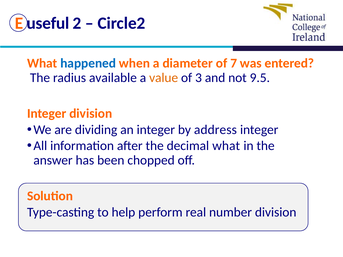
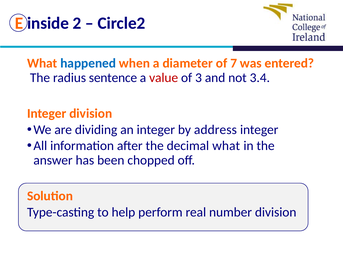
useful: useful -> inside (48, 23)
available: available -> sentence (113, 78)
value colour: orange -> red (164, 78)
9.5: 9.5 -> 3.4 (260, 78)
